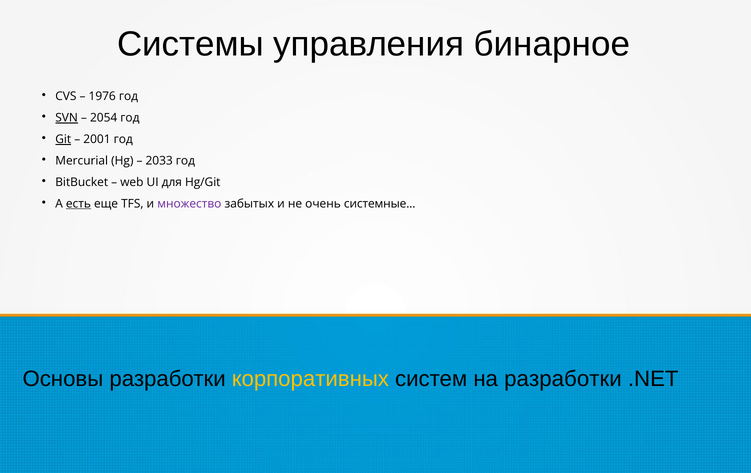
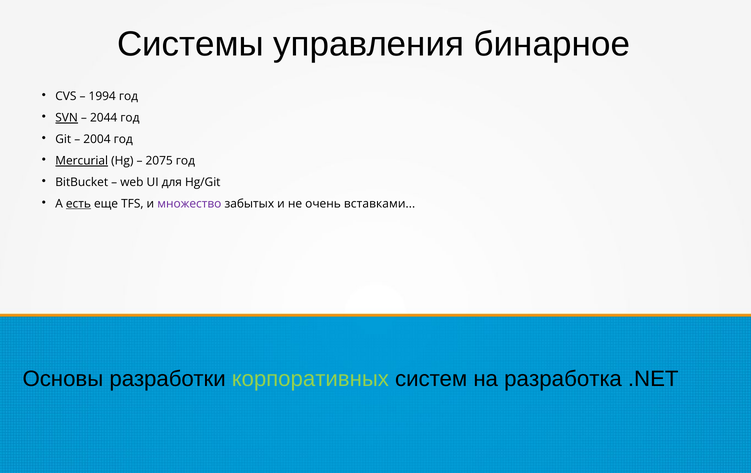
1976: 1976 -> 1994 (102, 96)
2054: 2054 -> 2044 (104, 118)
Git underline: present -> none (63, 139)
2001: 2001 -> 2004 (97, 139)
Mercurial underline: none -> present (82, 161)
2033: 2033 -> 2075 (159, 161)
системные: системные -> вставками (380, 204)
корпоративных colour: yellow -> light green (310, 379)
на разработки: разработки -> разработка (563, 379)
